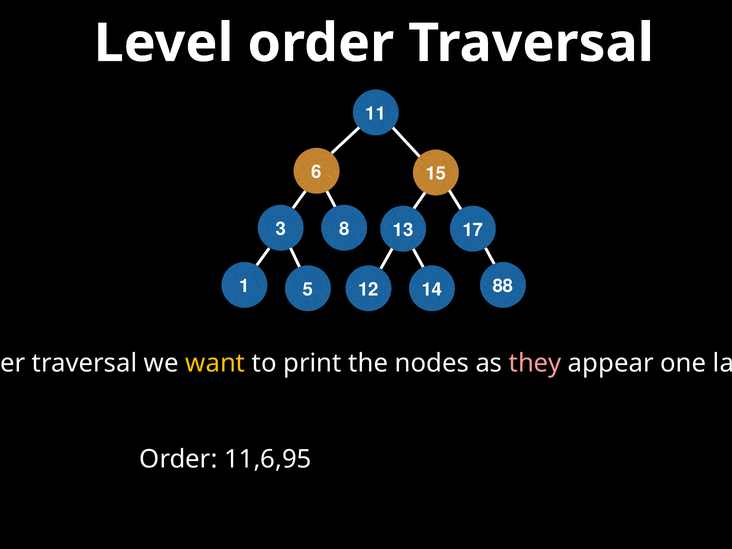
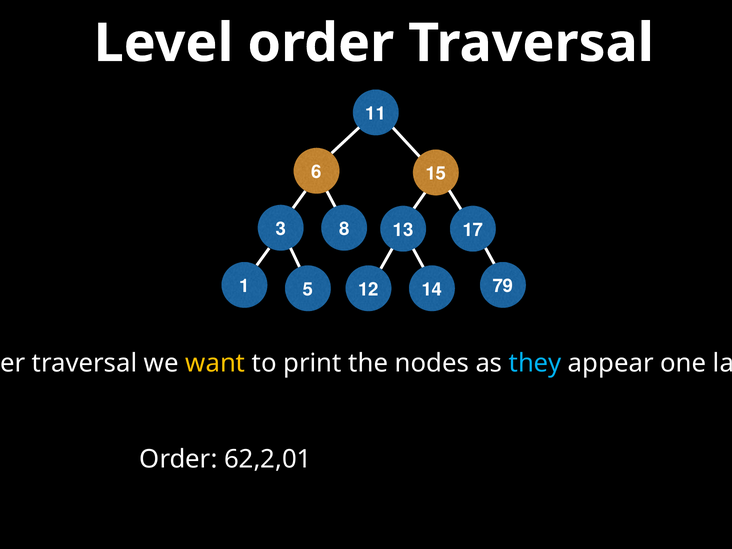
88: 88 -> 79 (503, 286)
they colour: pink -> light blue (535, 363)
11,6,95: 11,6,95 -> 62,2,01 (268, 459)
